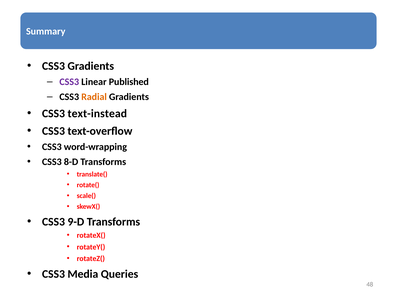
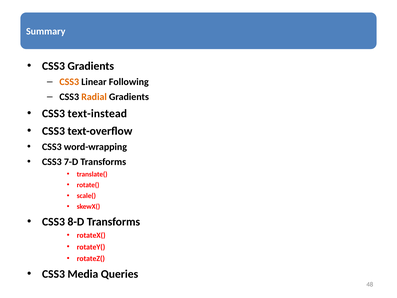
CSS3 colour: purple -> orange (69, 82)
Published: Published -> Following (129, 82)
8-D: 8-D -> 7-D (71, 162)
9-D: 9-D -> 8-D (76, 222)
